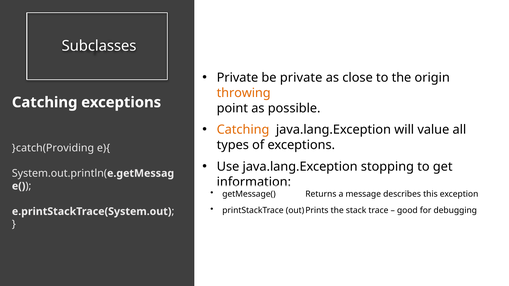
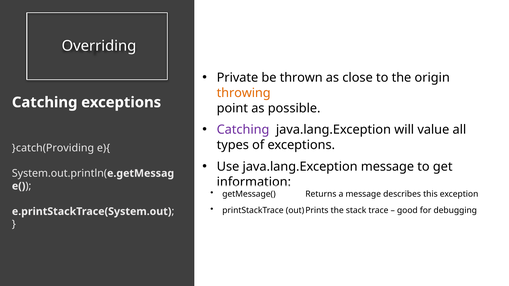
Subclasses: Subclasses -> Overriding (99, 46)
be private: private -> thrown (301, 78)
Catching colour: orange -> purple (243, 130)
java.lang.Exception stopping: stopping -> message (387, 167)
